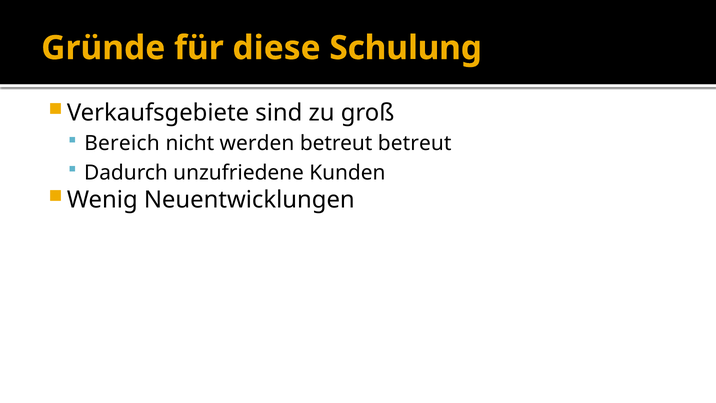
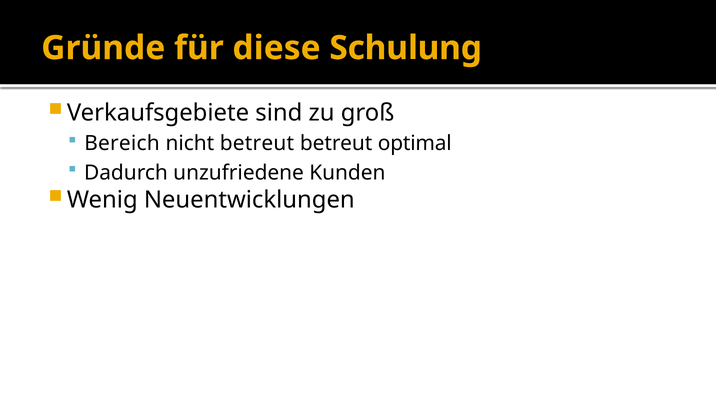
nicht werden: werden -> betreut (257, 143)
betreut betreut: betreut -> optimal (415, 143)
